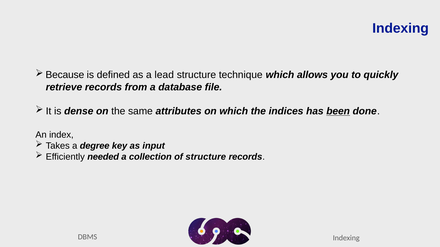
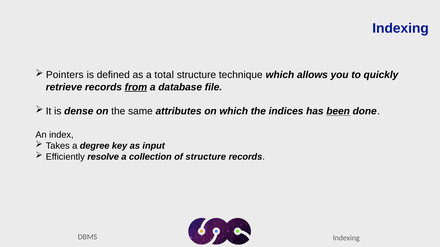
Because: Because -> Pointers (65, 75)
lead: lead -> total (164, 75)
from underline: none -> present (136, 87)
needed: needed -> resolve (103, 157)
